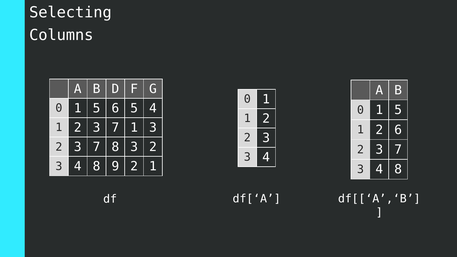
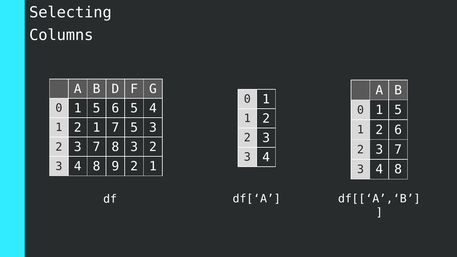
1 2 3: 3 -> 1 (97, 128)
7 1: 1 -> 5 (134, 128)
